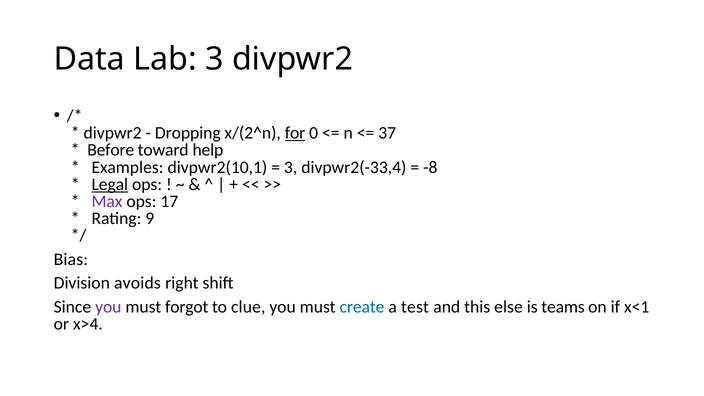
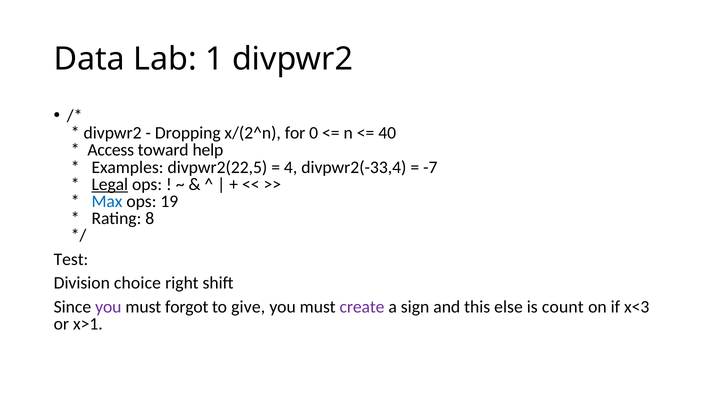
Lab 3: 3 -> 1 (214, 59)
for underline: present -> none (295, 133)
37: 37 -> 40 (387, 133)
Before: Before -> Access (111, 150)
divpwr2(10,1: divpwr2(10,1 -> divpwr2(22,5 (217, 167)
3: 3 -> 4 (291, 167)
-8: -8 -> -7 (430, 167)
Max colour: purple -> blue (107, 201)
17: 17 -> 19 (169, 201)
9: 9 -> 8 (150, 219)
Bias: Bias -> Test (71, 259)
avoids: avoids -> choice (137, 283)
clue: clue -> give (248, 307)
create colour: blue -> purple (362, 307)
test: test -> sign (415, 307)
teams: teams -> count (563, 307)
x<1: x<1 -> x<3 (637, 307)
x>4: x>4 -> x>1 (88, 324)
